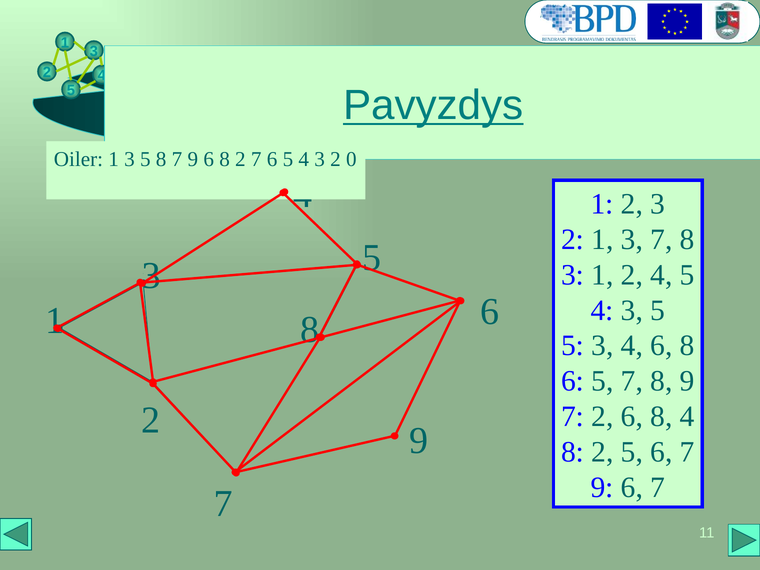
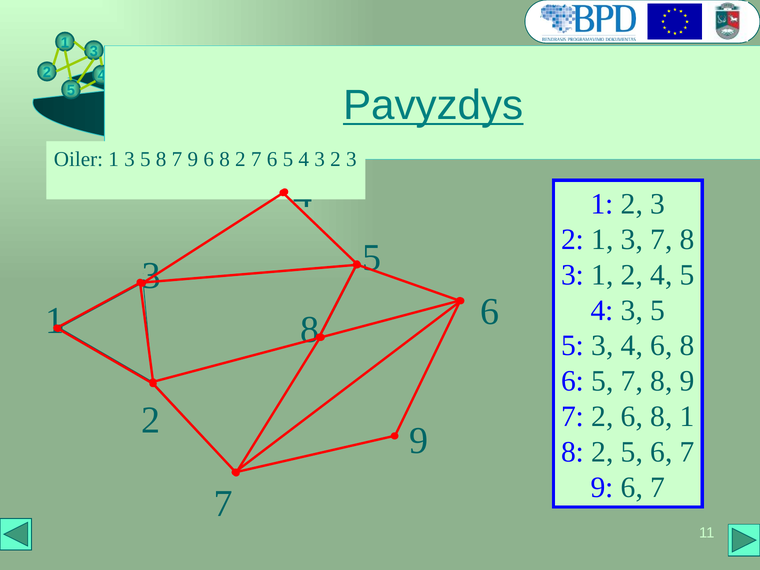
3 2 0: 0 -> 3 (351, 159)
6 8 4: 4 -> 1 (687, 417)
